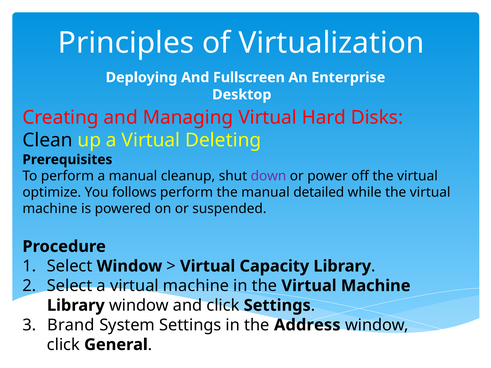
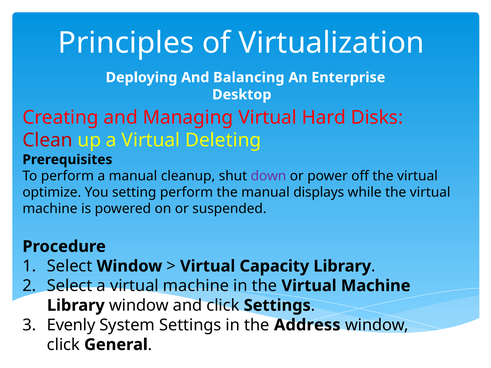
Fullscreen: Fullscreen -> Balancing (249, 78)
Clean colour: black -> red (48, 140)
follows: follows -> setting (134, 192)
detailed: detailed -> displays (319, 192)
Brand: Brand -> Evenly (71, 325)
